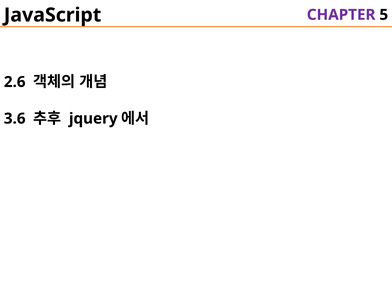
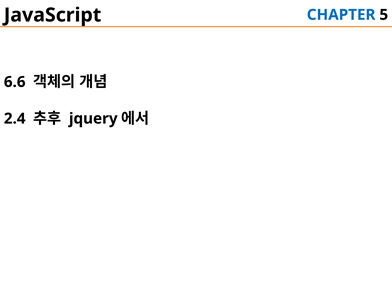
CHAPTER colour: purple -> blue (341, 15)
2.6: 2.6 -> 6.6 (15, 82)
3.6: 3.6 -> 2.4 (15, 119)
